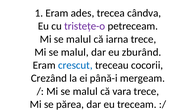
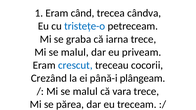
ades: ades -> când (83, 13)
tristețe-o colour: purple -> blue (85, 26)
malul: malul -> graba (79, 39)
zburând: zburând -> priveam (142, 52)
mergeam: mergeam -> plângeam (143, 78)
